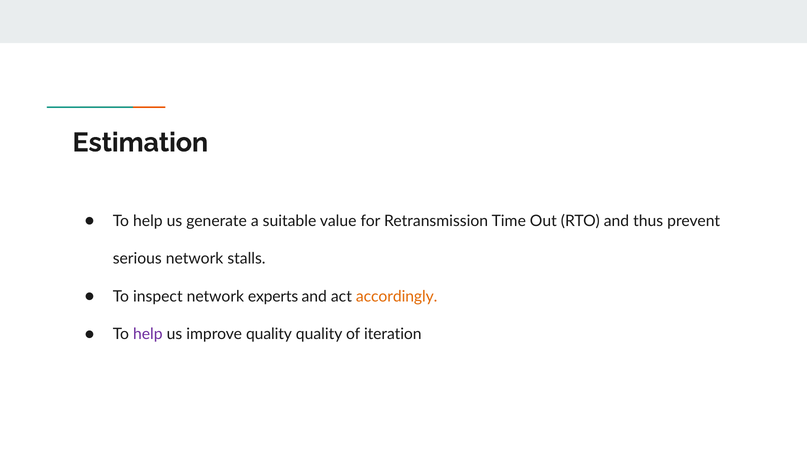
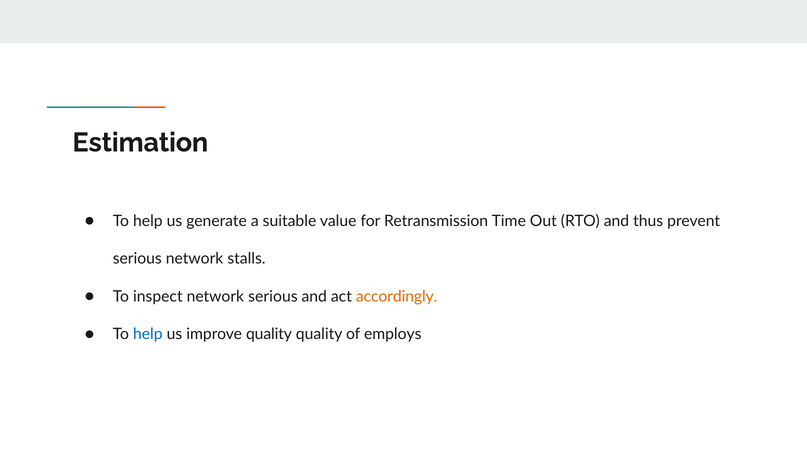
network experts: experts -> serious (273, 296)
help colour: purple -> blue (148, 334)
iteration: iteration -> employs (393, 334)
